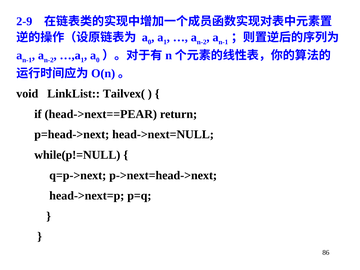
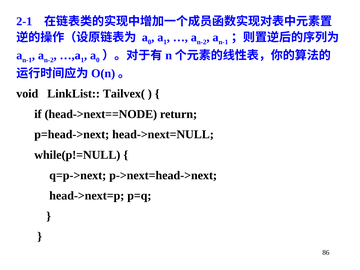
2-9: 2-9 -> 2-1 (24, 21)
head->next==PEAR: head->next==PEAR -> head->next==NODE (101, 114)
